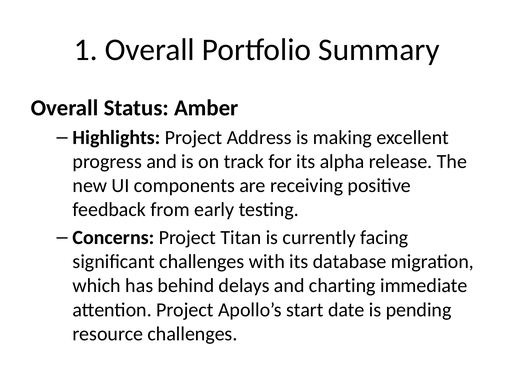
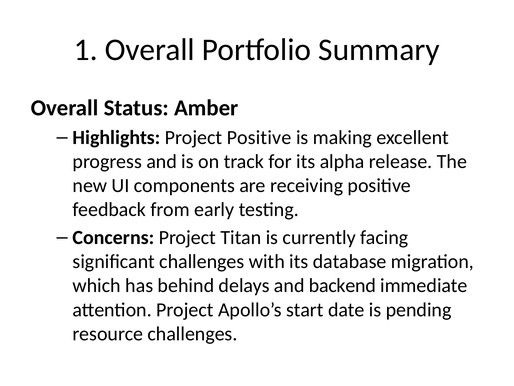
Project Address: Address -> Positive (259, 137)
charting: charting -> backend (342, 285)
